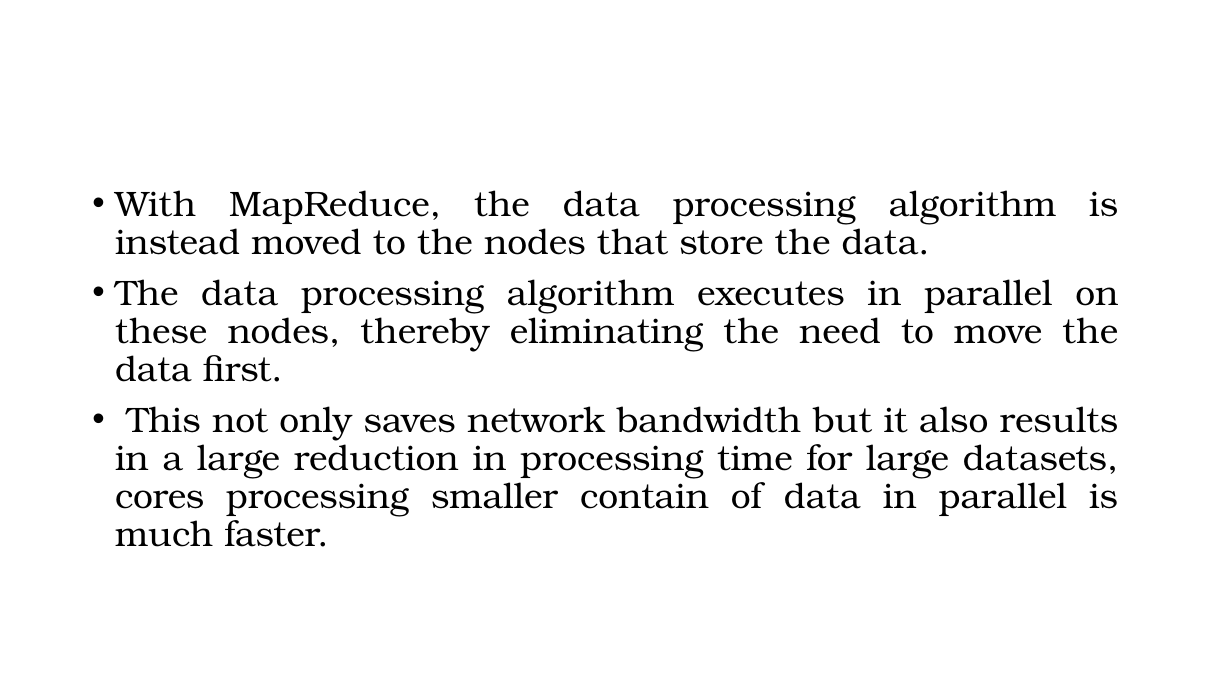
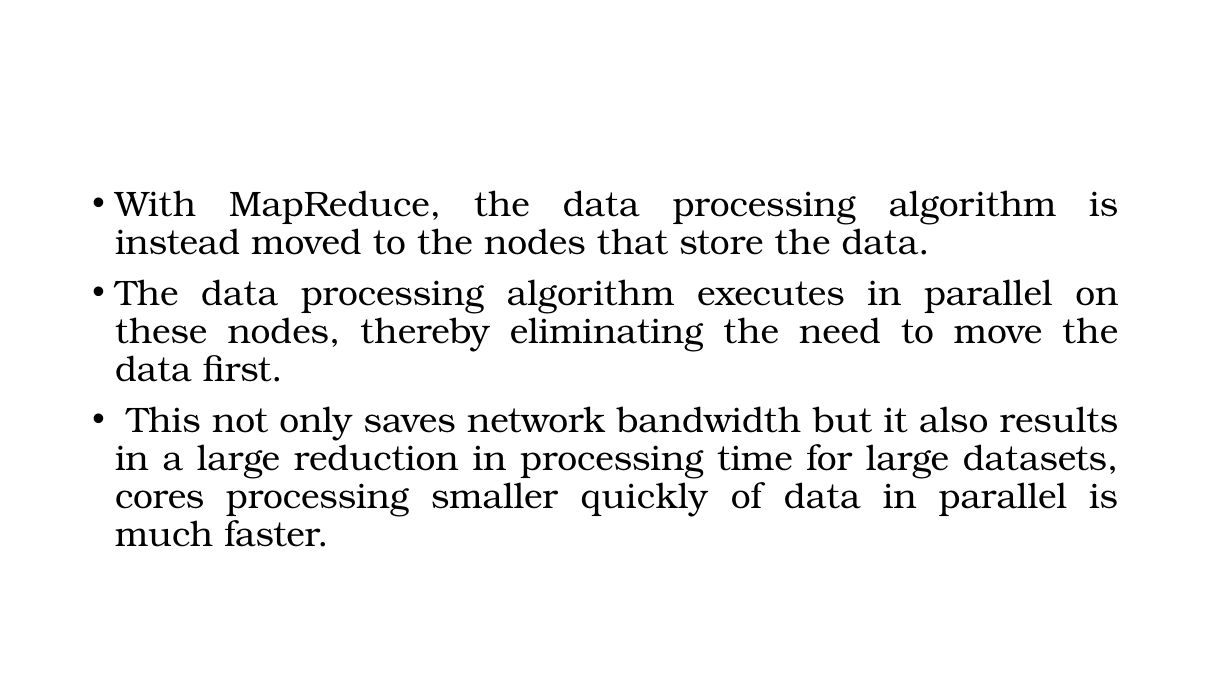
contain: contain -> quickly (644, 497)
